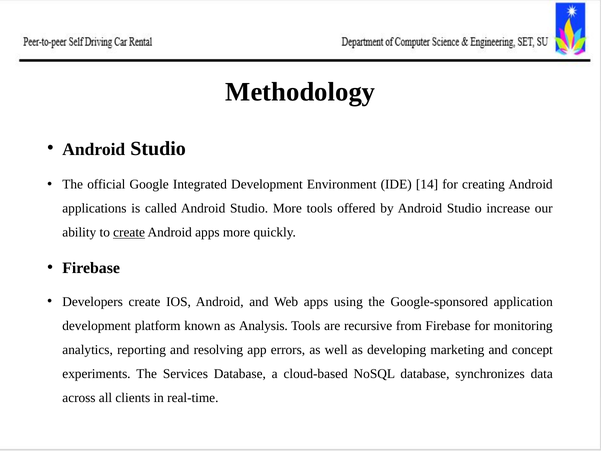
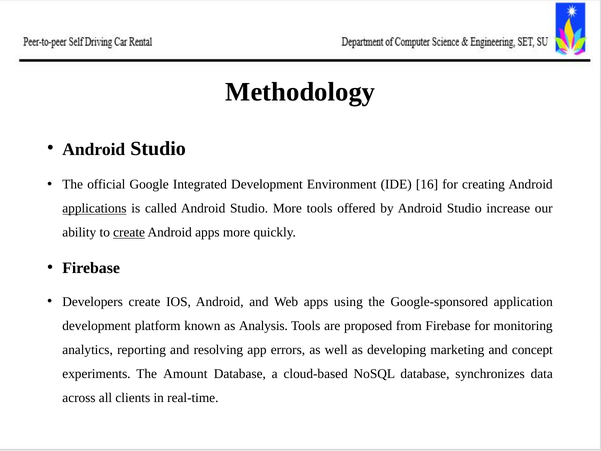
14: 14 -> 16 (427, 184)
applications underline: none -> present (94, 208)
recursive: recursive -> proposed (368, 325)
Services: Services -> Amount (185, 373)
